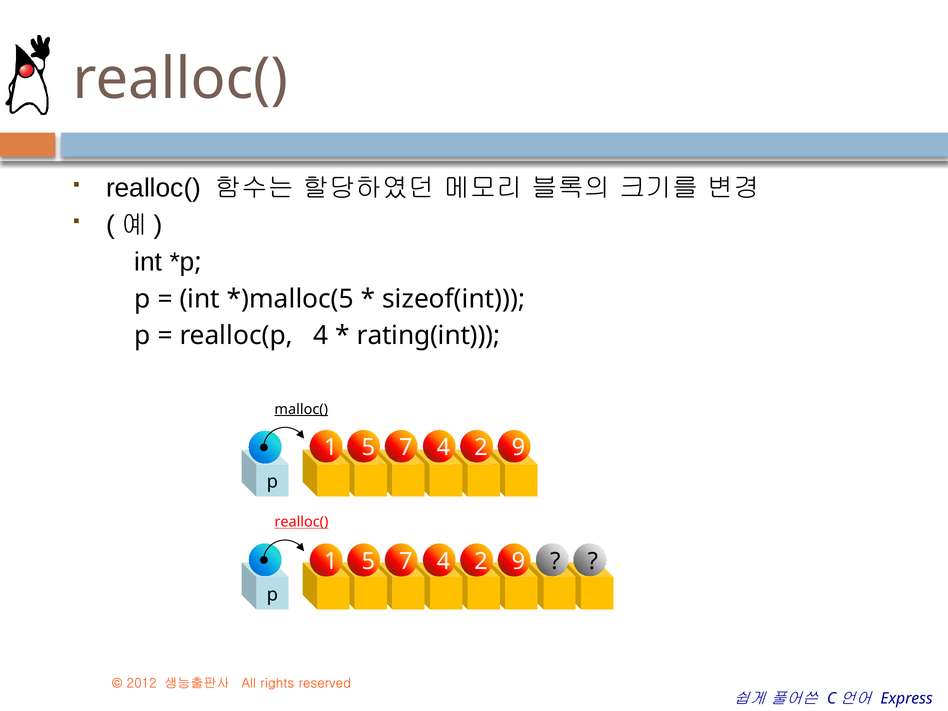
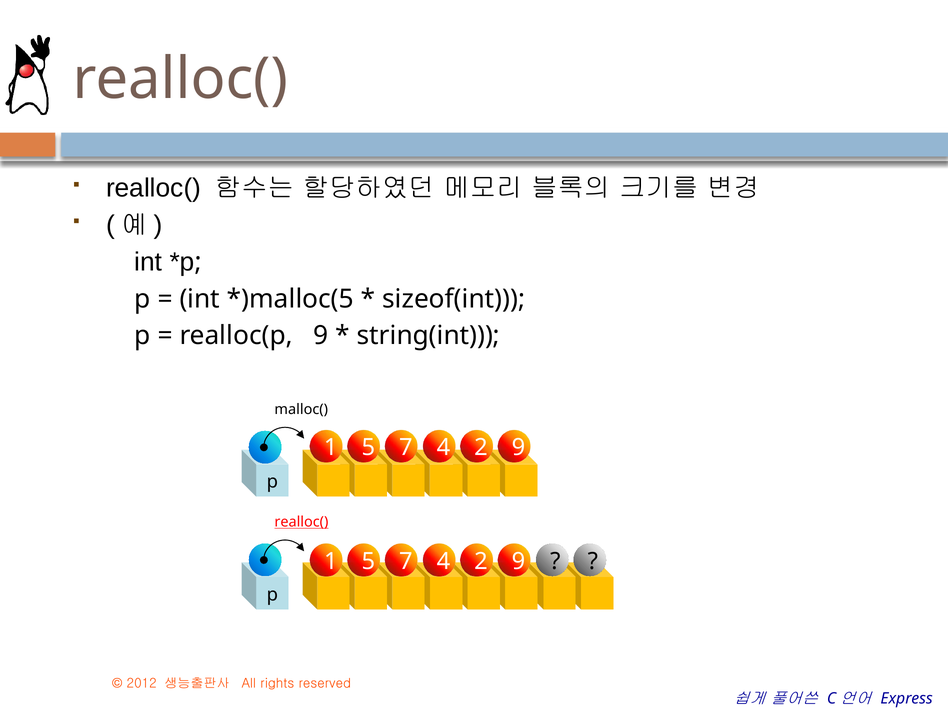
realloc(p 4: 4 -> 9 (321, 336)
rating(int: rating(int -> string(int (428, 336)
malloc( underline: present -> none (301, 409)
